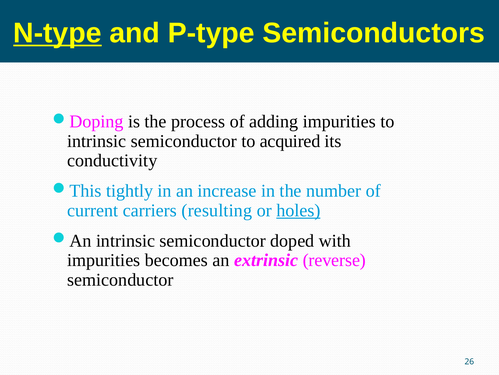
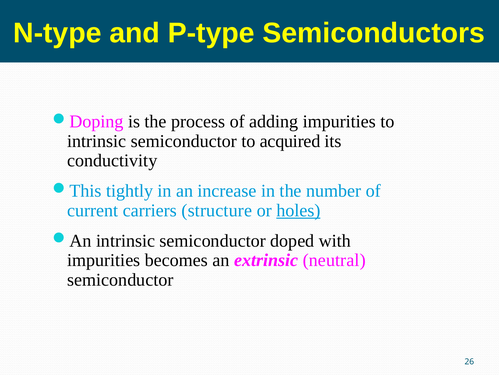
N-type underline: present -> none (57, 33)
resulting: resulting -> structure (217, 210)
reverse: reverse -> neutral (334, 260)
